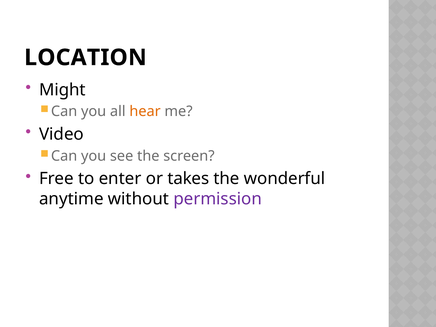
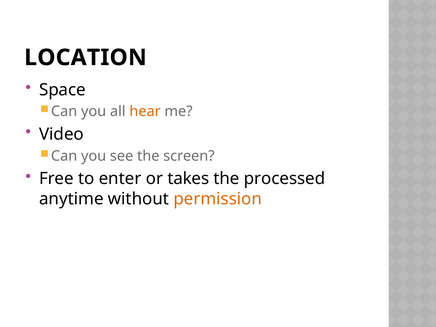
Might: Might -> Space (62, 90)
wonderful: wonderful -> processed (285, 179)
permission colour: purple -> orange (218, 199)
